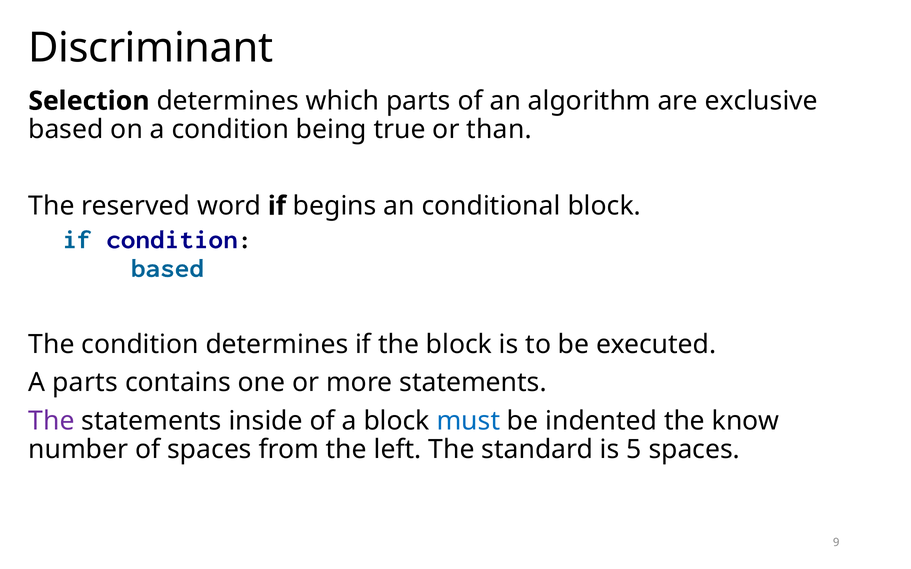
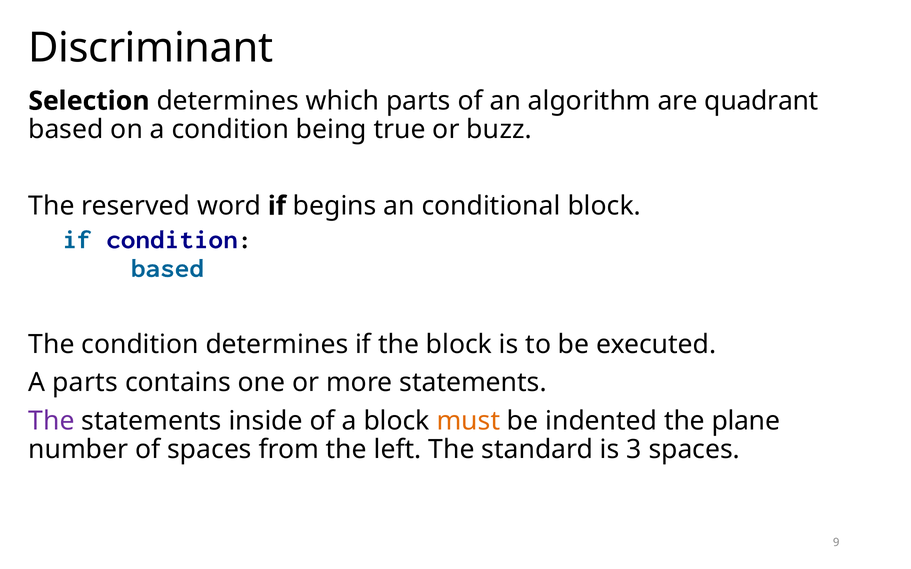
exclusive: exclusive -> quadrant (761, 101)
than: than -> buzz (499, 130)
must colour: blue -> orange (468, 421)
know: know -> plane (746, 421)
5: 5 -> 3 (634, 450)
